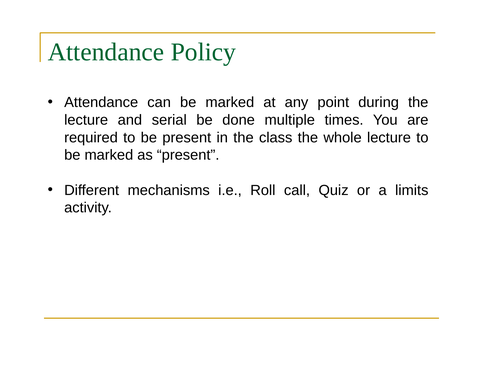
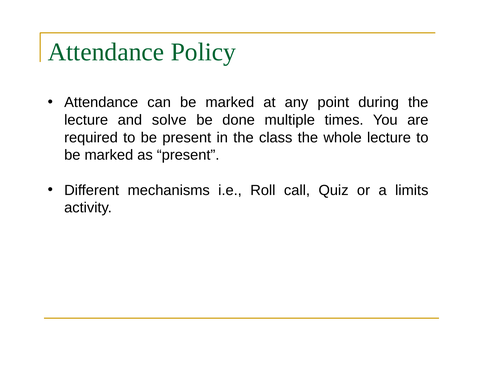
serial: serial -> solve (169, 120)
